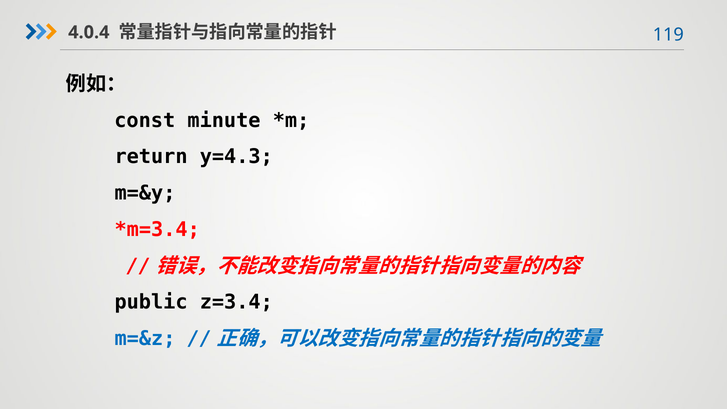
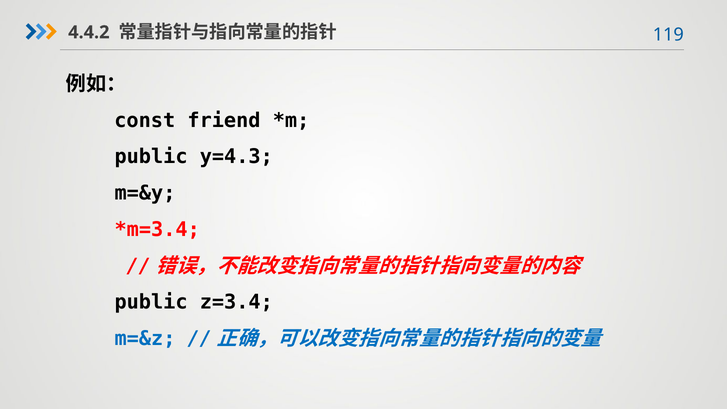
4.0.4: 4.0.4 -> 4.4.2 (89, 32)
minute: minute -> friend (224, 120)
return: return -> public (151, 157)
